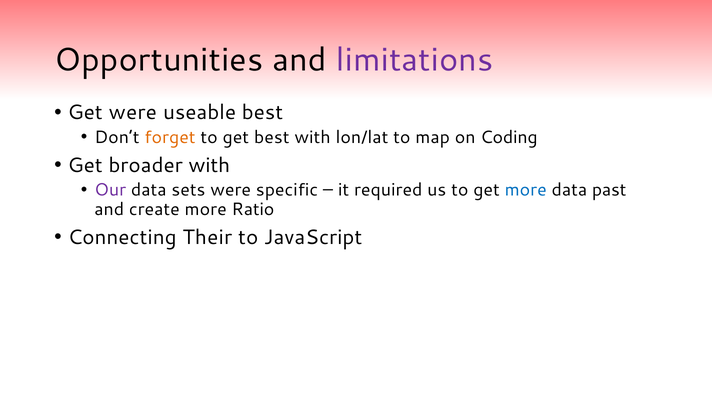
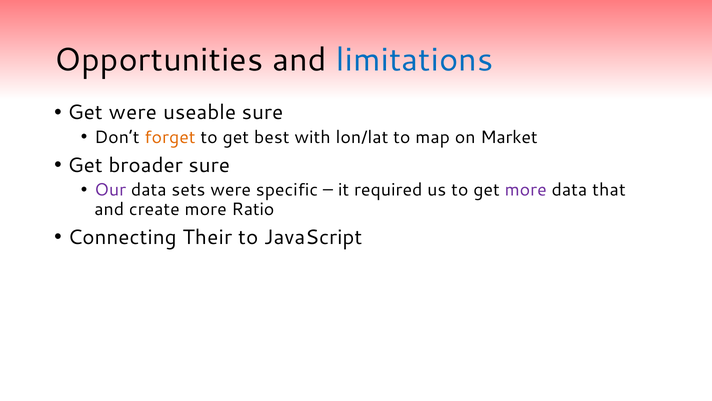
limitations colour: purple -> blue (415, 60)
useable best: best -> sure (262, 112)
Coding: Coding -> Market (509, 137)
broader with: with -> sure (209, 165)
more colour: blue -> purple (526, 190)
past: past -> that (609, 190)
